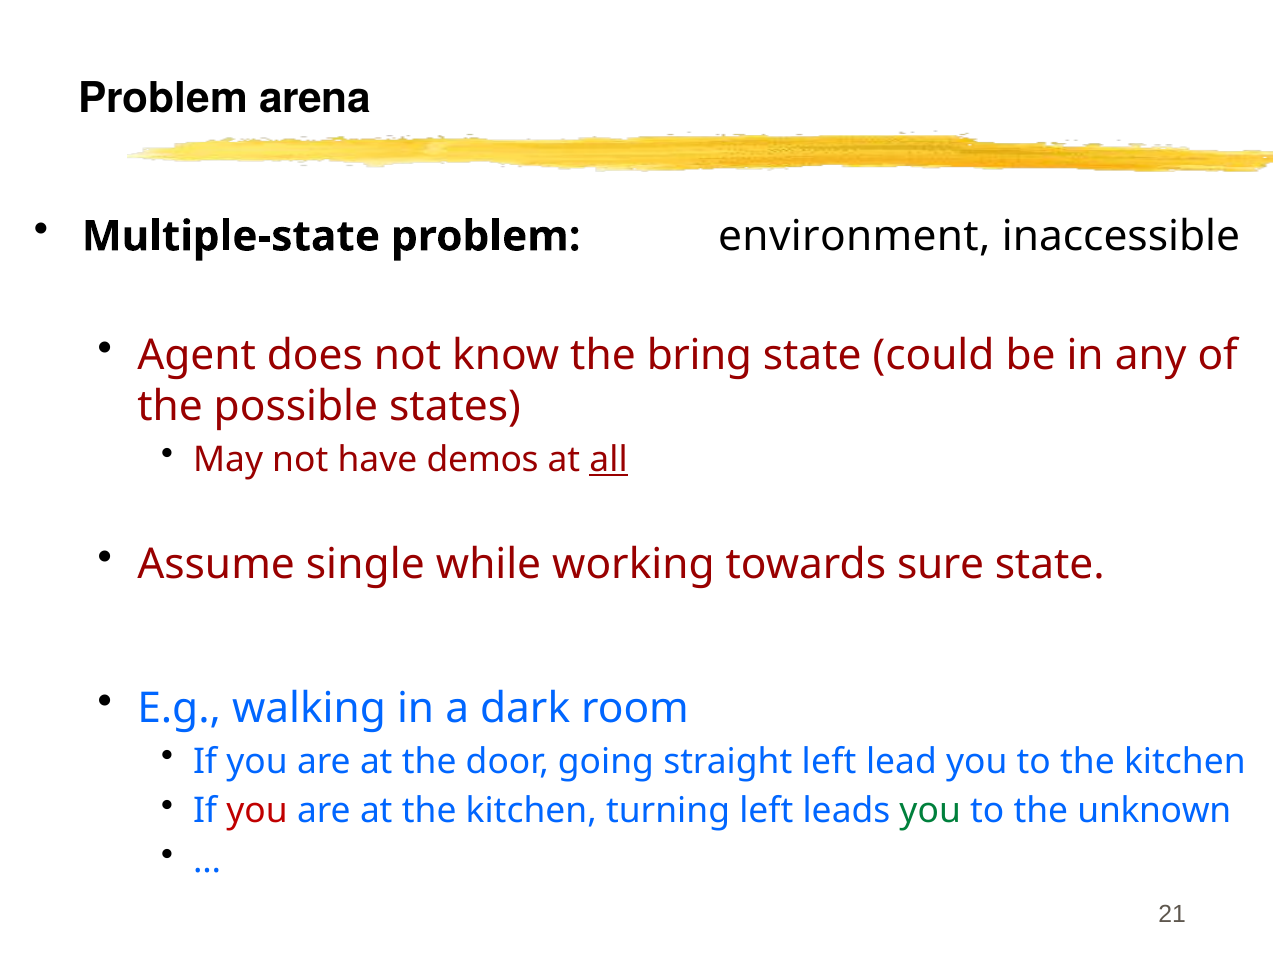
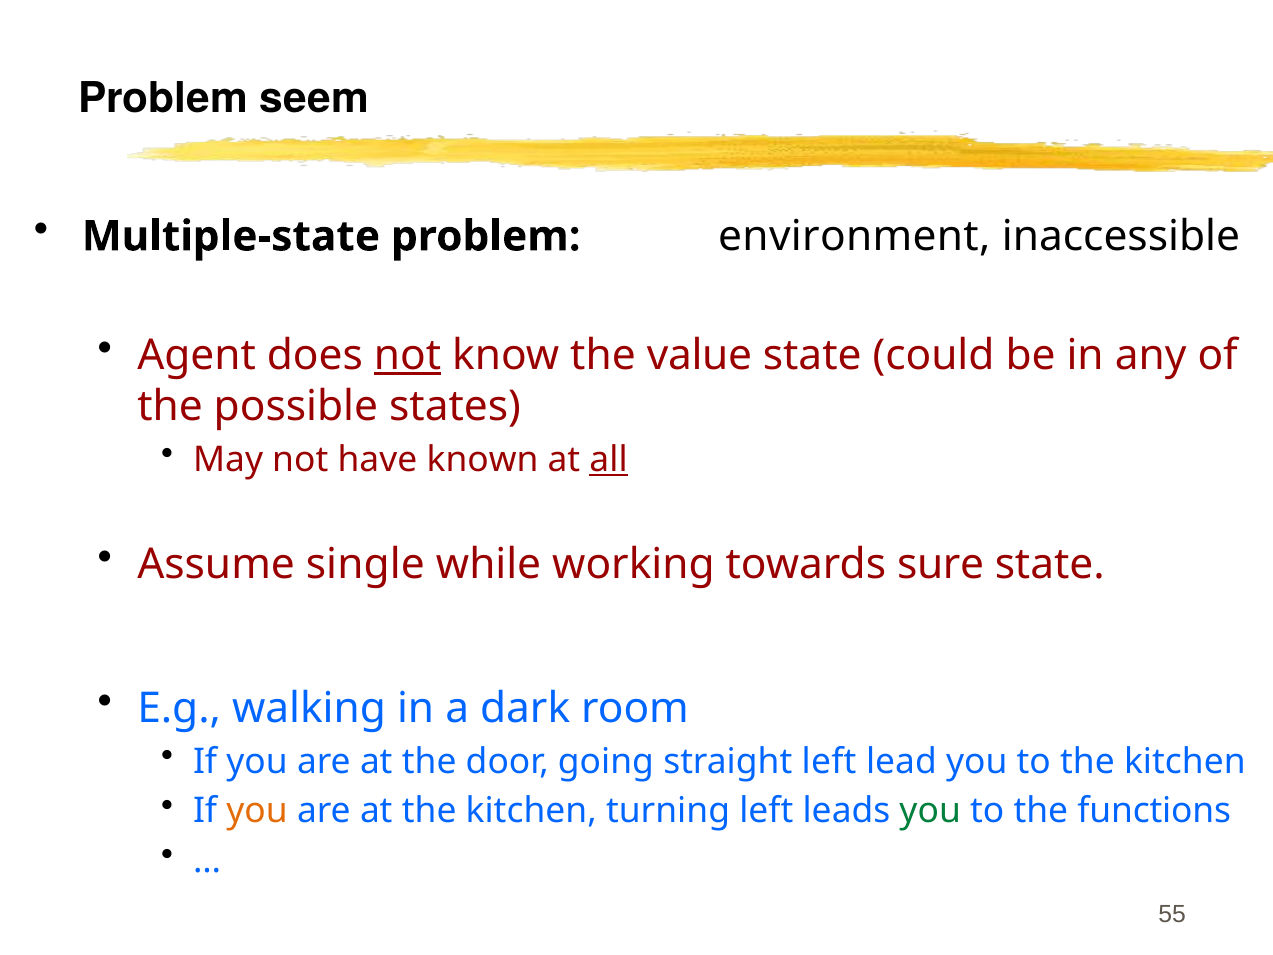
arena: arena -> seem (315, 98)
not underline: none -> present (408, 355)
bring: bring -> value (699, 355)
demos: demos -> known (483, 459)
you colour: red -> orange (257, 811)
unknown: unknown -> functions (1154, 811)
21: 21 -> 55 (1172, 914)
